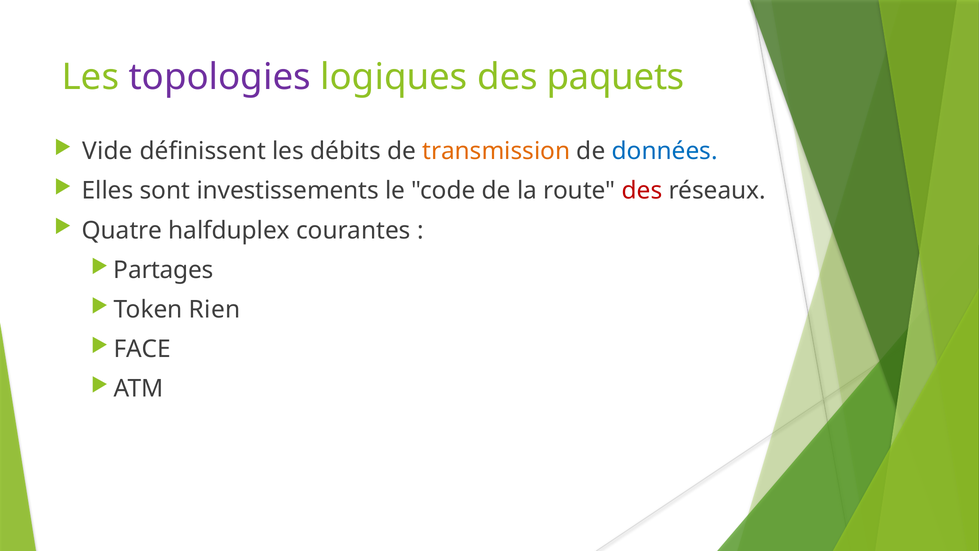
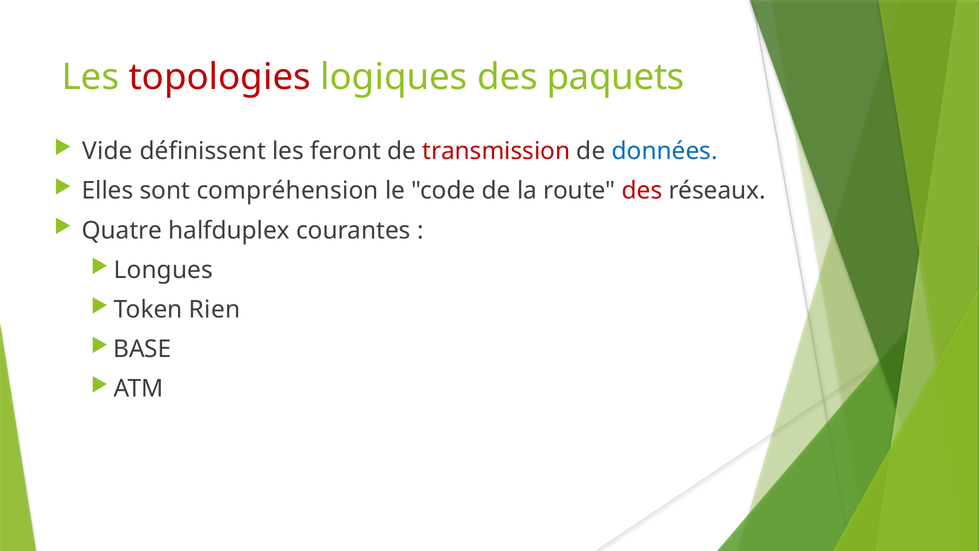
topologies colour: purple -> red (220, 77)
débits: débits -> feront (346, 151)
transmission colour: orange -> red (496, 151)
investissements: investissements -> compréhension (288, 191)
Partages: Partages -> Longues (163, 270)
FACE: FACE -> BASE (142, 349)
